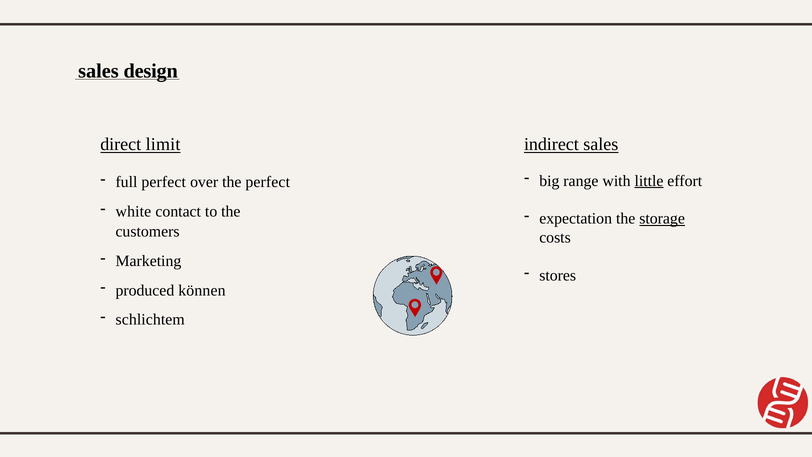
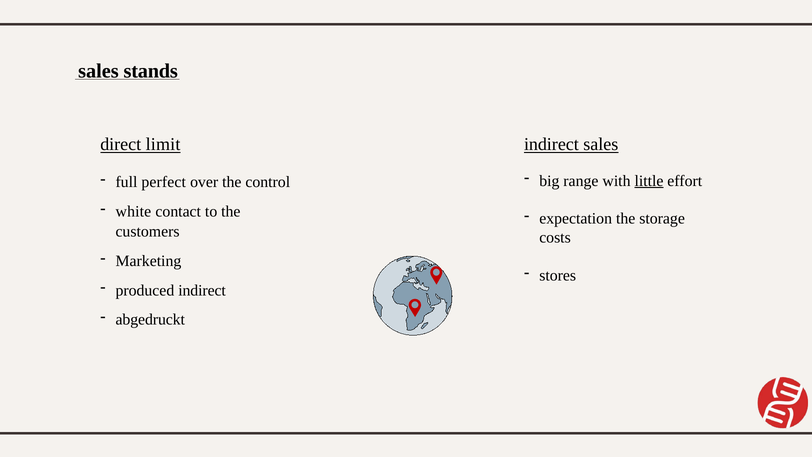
design: design -> stands (151, 71)
the perfect: perfect -> control (268, 182)
storage underline: present -> none (662, 219)
produced können: können -> indirect (202, 290)
schlichtem: schlichtem -> abgedruckt (150, 319)
